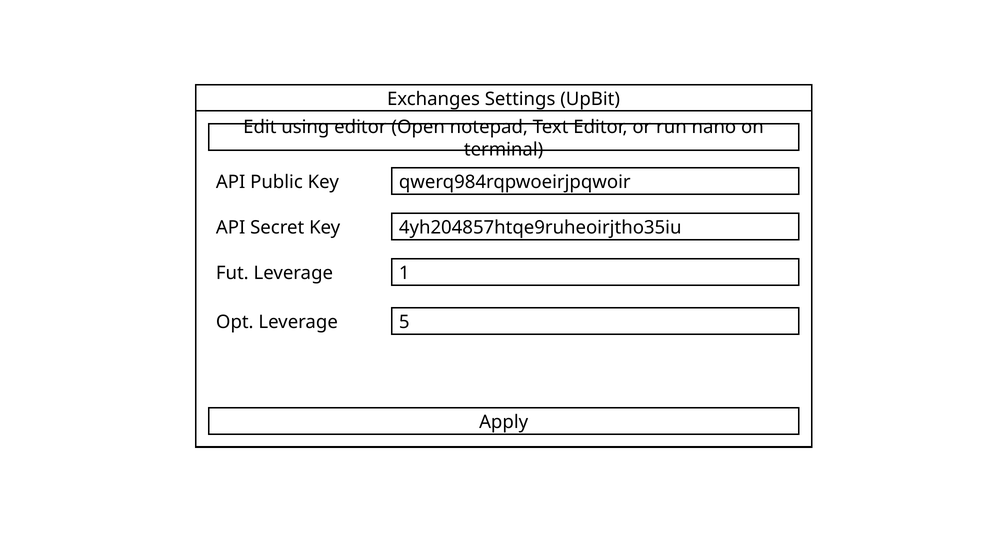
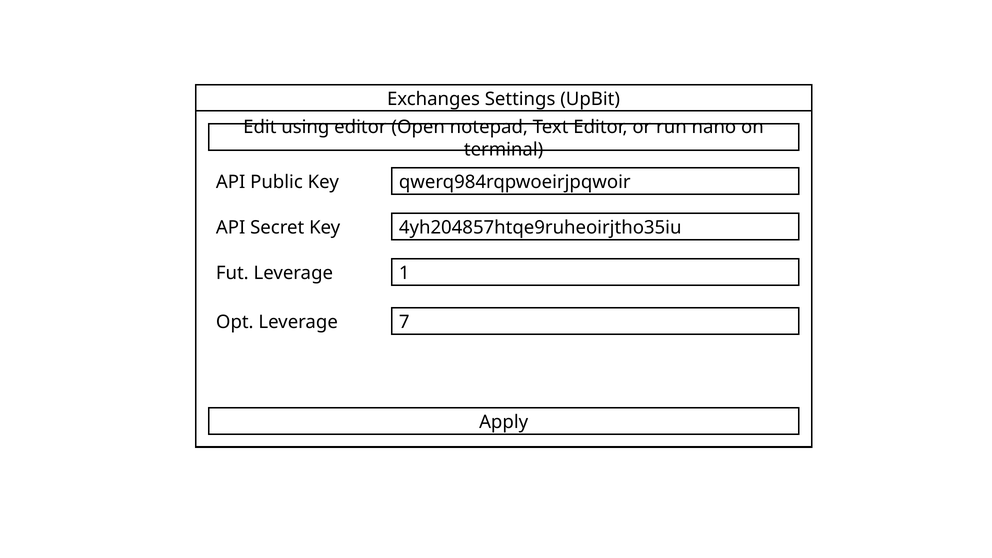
5: 5 -> 7 (404, 322)
